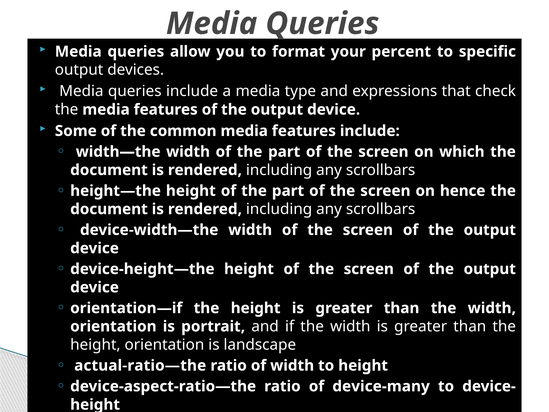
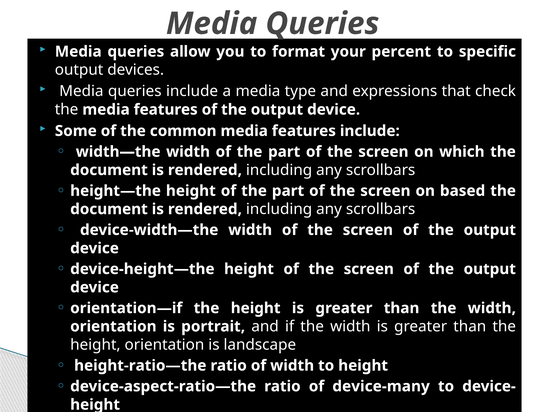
hence: hence -> based (463, 191)
actual-ratio—the: actual-ratio—the -> height-ratio—the (140, 365)
